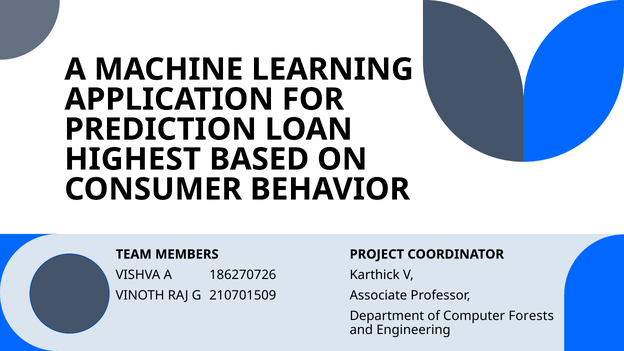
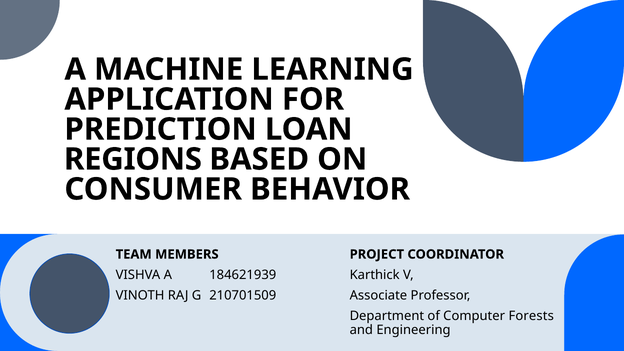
HIGHEST: HIGHEST -> REGIONS (133, 159)
186270726: 186270726 -> 184621939 (243, 275)
